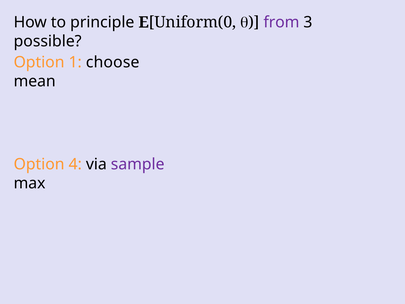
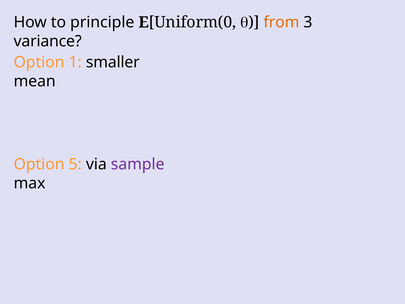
from colour: purple -> orange (281, 22)
possible: possible -> variance (48, 41)
choose: choose -> smaller (113, 62)
4: 4 -> 5 (75, 164)
